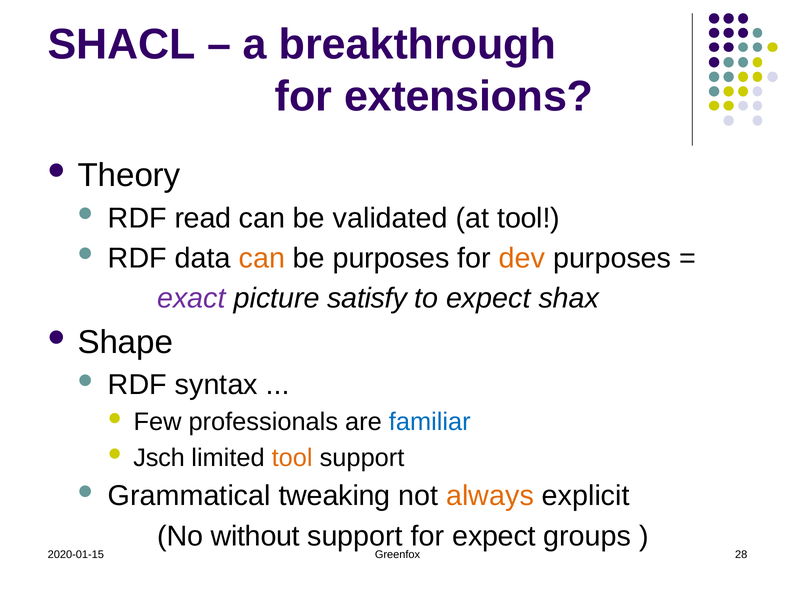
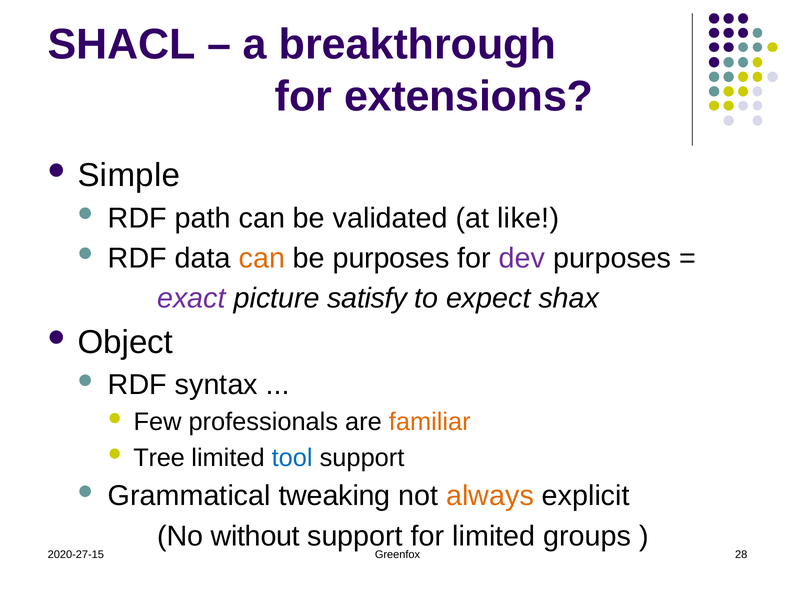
Theory: Theory -> Simple (129, 176)
read: read -> path (203, 218)
at tool: tool -> like (528, 218)
dev colour: orange -> purple (522, 258)
Shape: Shape -> Object (125, 343)
familiar colour: blue -> orange (430, 422)
Jsch: Jsch -> Tree (159, 458)
tool colour: orange -> blue (292, 458)
for expect: expect -> limited (494, 536)
2020-01-15: 2020-01-15 -> 2020-27-15 (76, 555)
